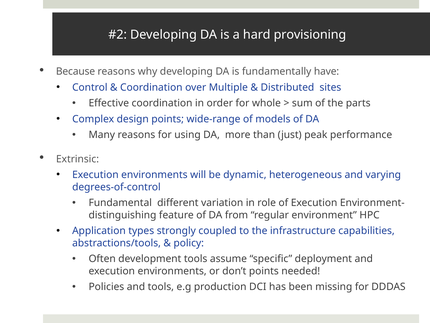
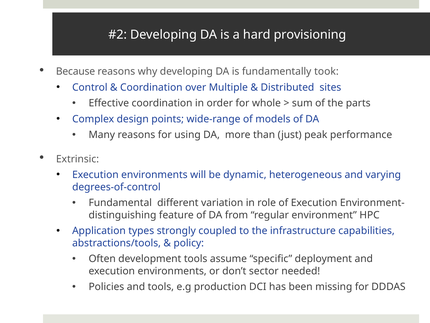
have: have -> took (326, 72)
don’t points: points -> sector (264, 271)
